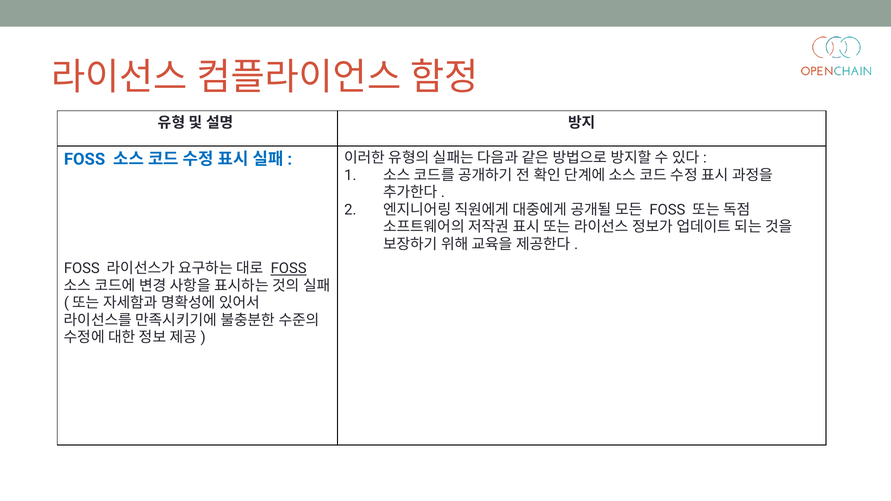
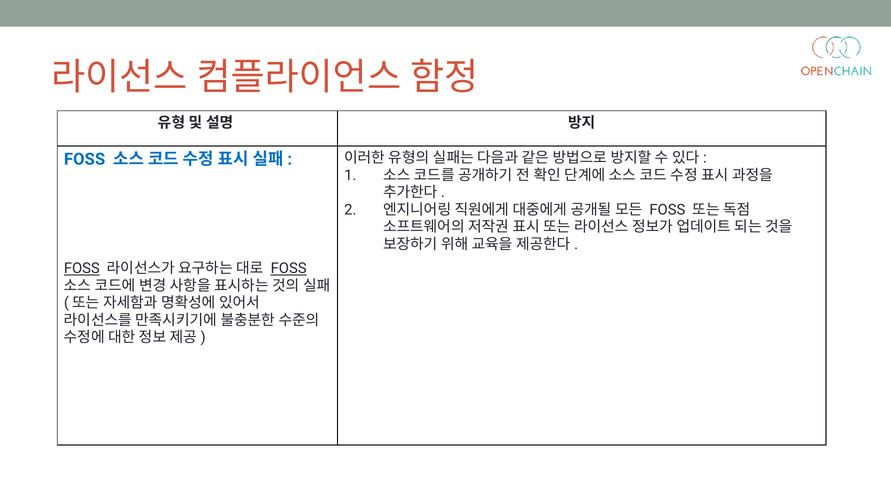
FOSS underline: none -> present (82, 269)
